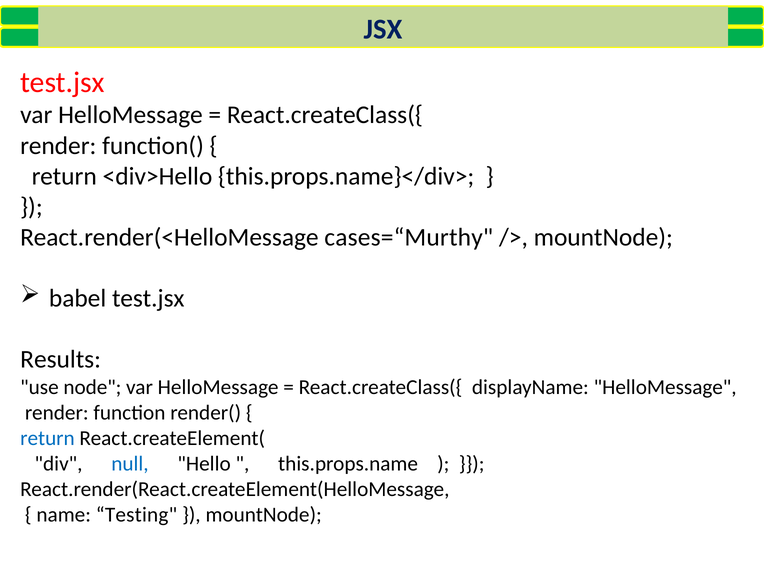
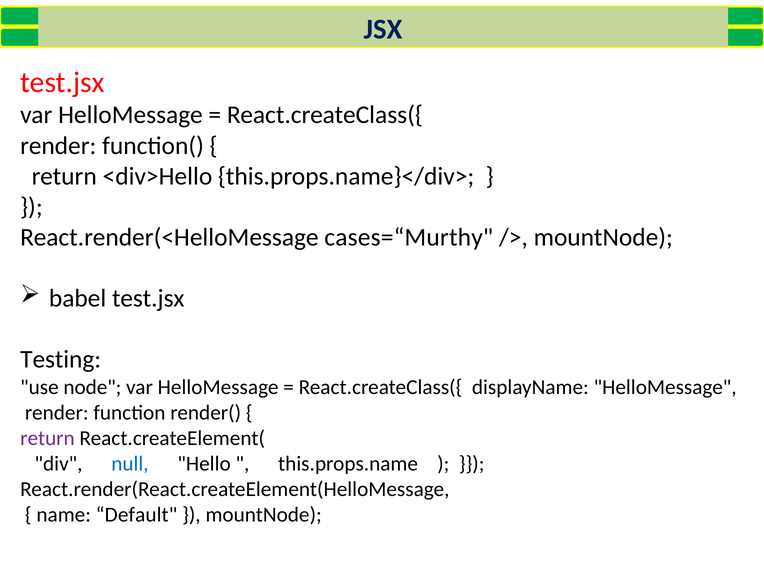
Results: Results -> Testing (61, 360)
return colour: blue -> purple (47, 438)
Testing: Testing -> Default (137, 515)
